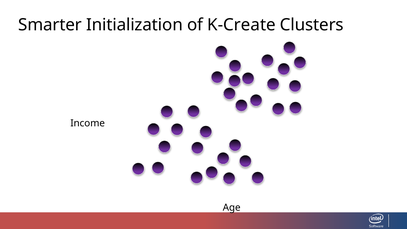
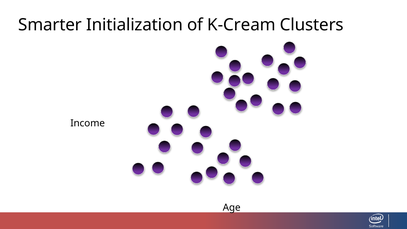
K-Create: K-Create -> K-Cream (242, 25)
